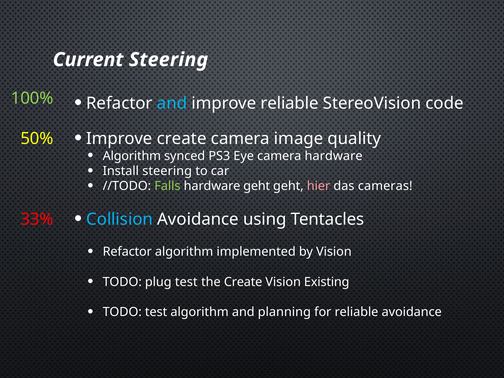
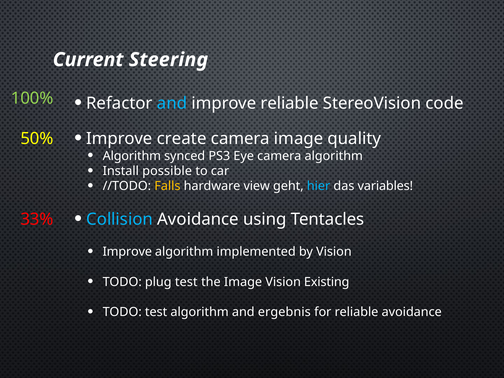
camera hardware: hardware -> algorithm (334, 156)
Install steering: steering -> possible (167, 171)
Falls colour: light green -> yellow (167, 186)
hardware geht: geht -> view (257, 186)
hier colour: pink -> light blue (319, 186)
cameras: cameras -> variables (385, 186)
Refactor: Refactor -> Improve (127, 252)
the Create: Create -> Image (243, 282)
planning: planning -> ergebnis (284, 312)
